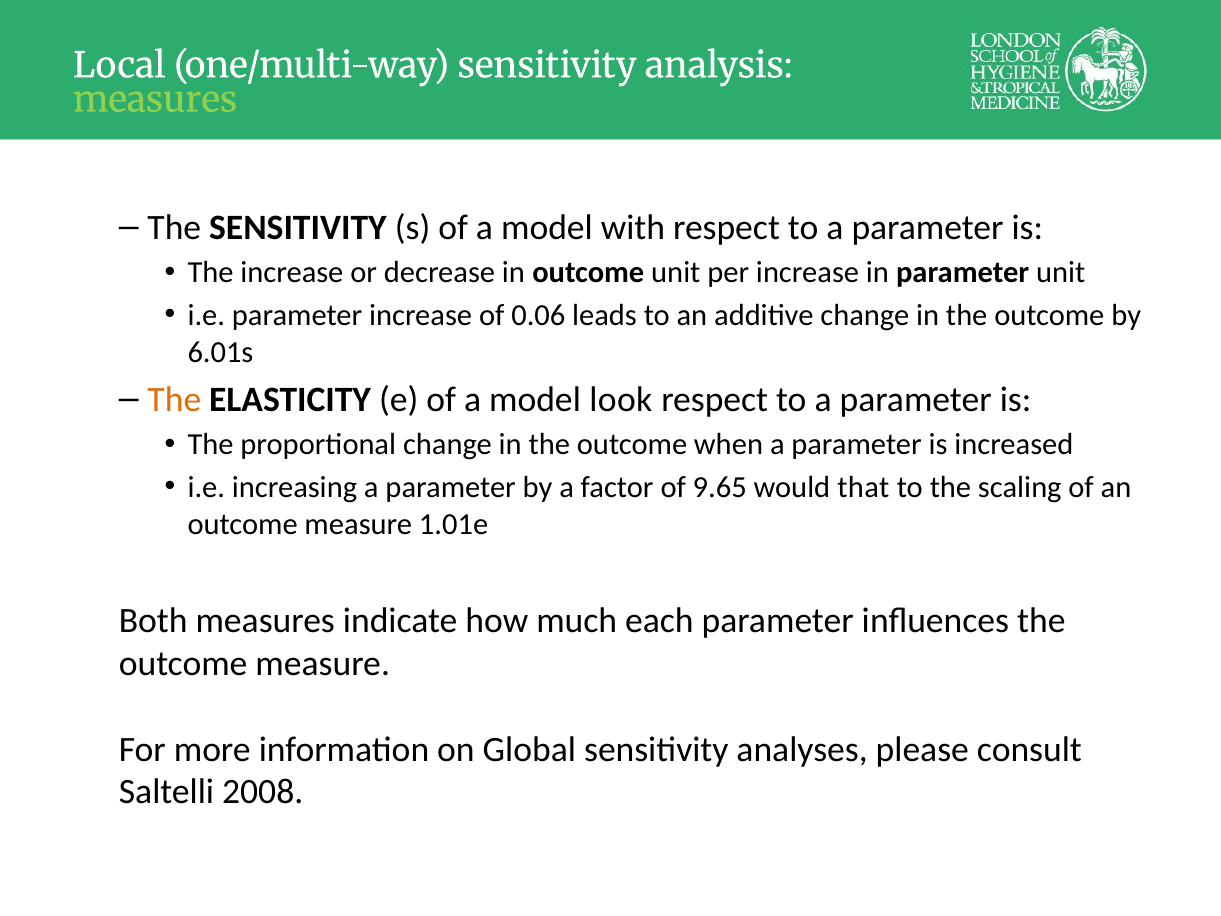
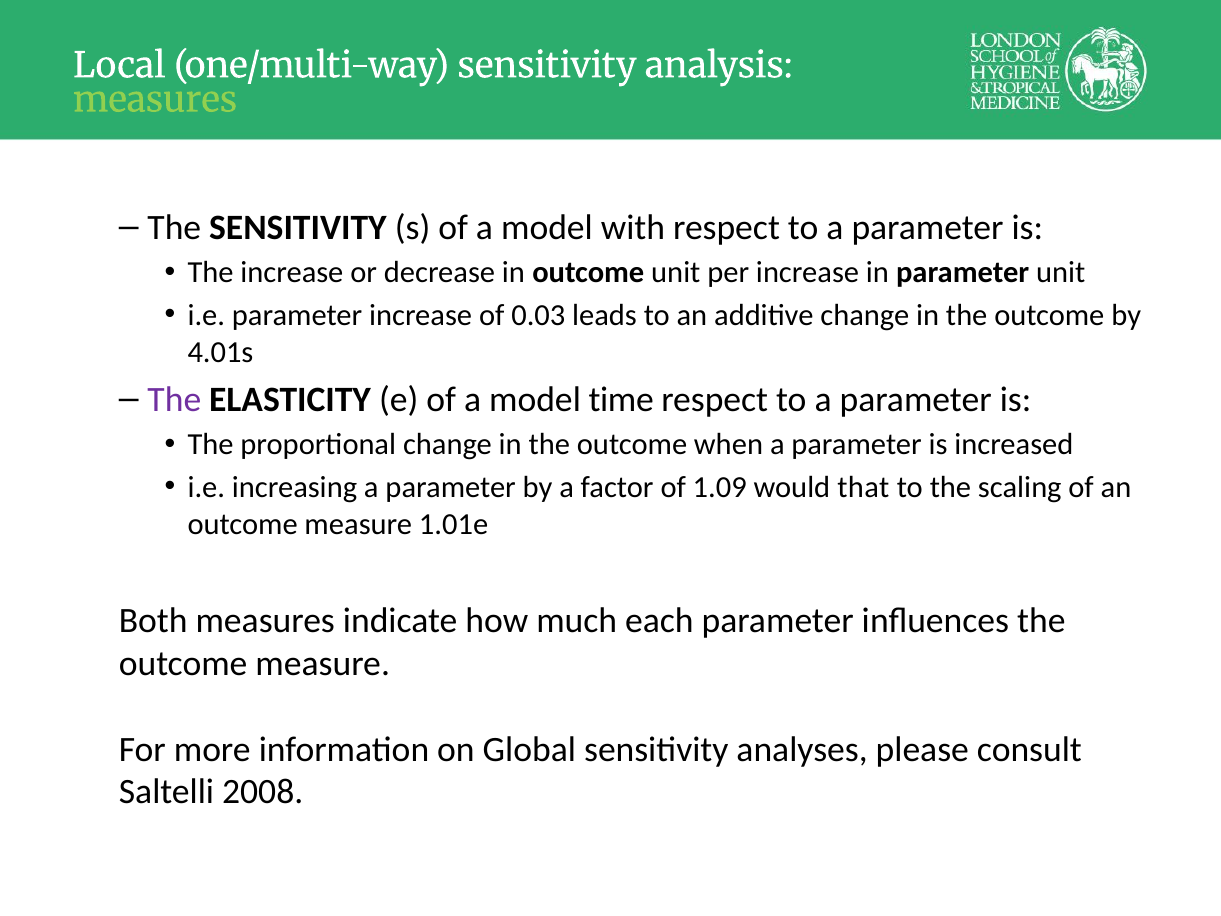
0.06: 0.06 -> 0.03 (538, 315)
6.01s: 6.01s -> 4.01s (220, 352)
The colour: orange -> purple (174, 399)
look: look -> time (621, 399)
9.65: 9.65 -> 1.09 (720, 487)
